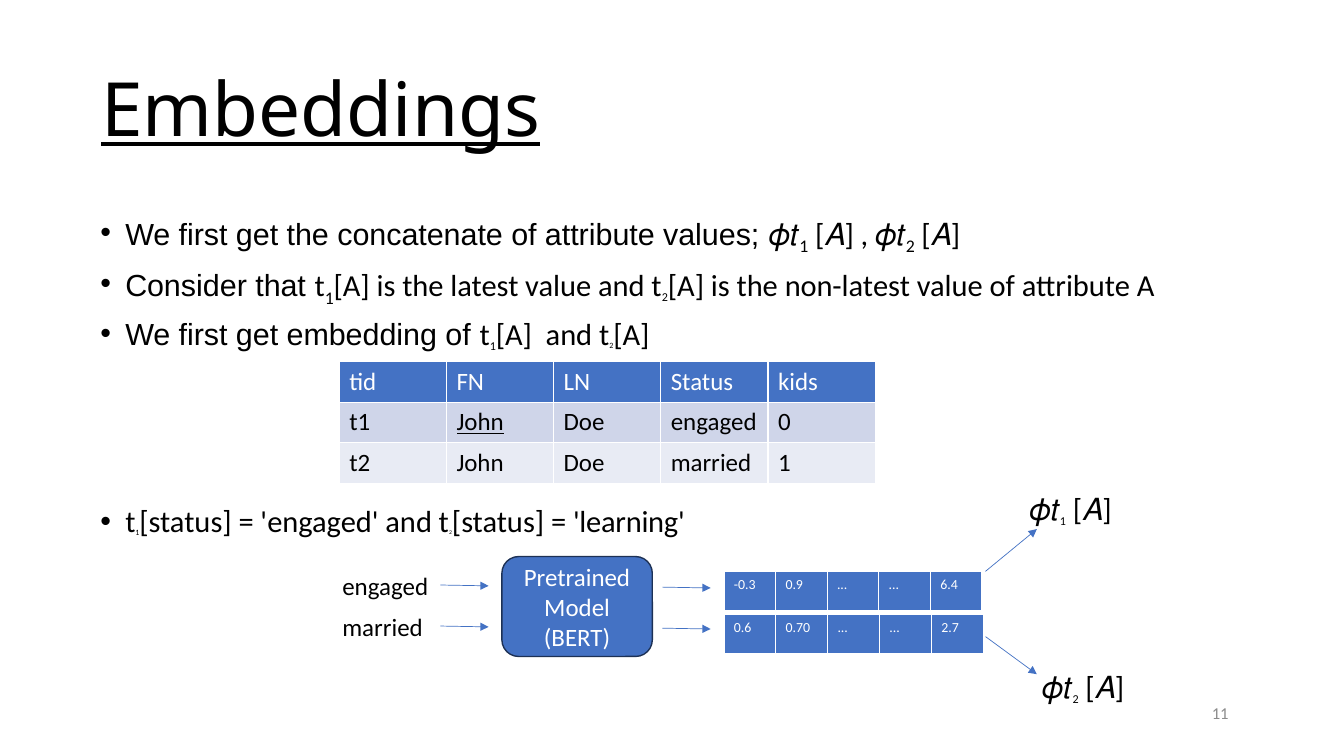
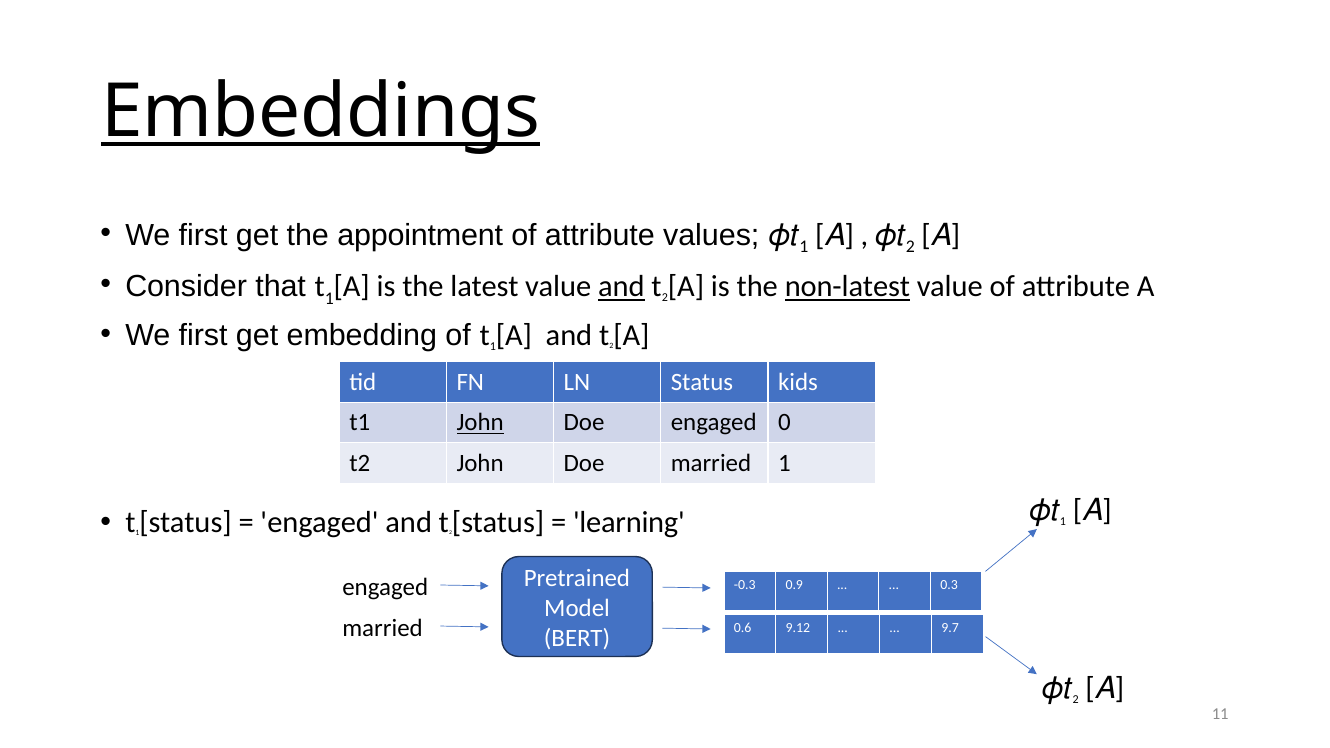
concatenate: concatenate -> appointment (420, 235)
and underline: none -> present (621, 287)
non-latest underline: none -> present (847, 287)
6.4: 6.4 -> 0.3 (949, 585)
0.70: 0.70 -> 9.12 (798, 628)
2.7: 2.7 -> 9.7 (950, 628)
